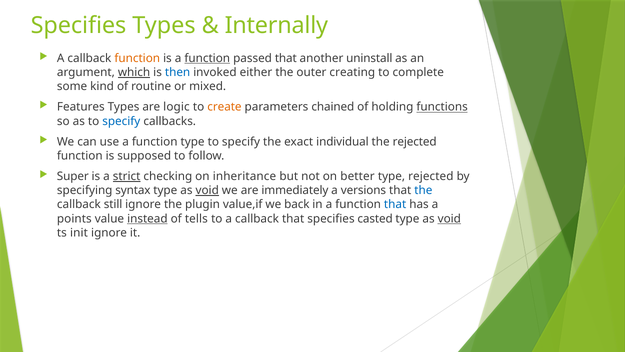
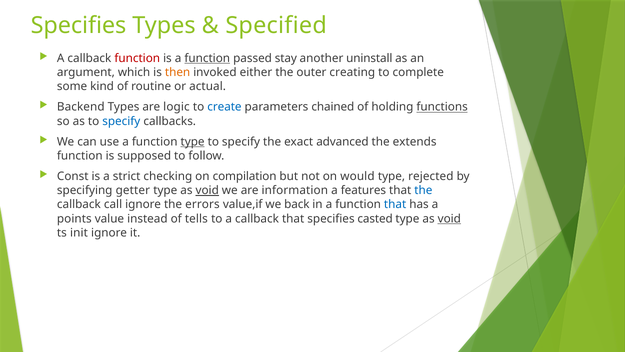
Internally: Internally -> Specified (276, 26)
function colour: orange -> red (137, 58)
passed that: that -> stay (286, 58)
which underline: present -> none (134, 72)
then colour: blue -> orange (178, 72)
mixed: mixed -> actual (208, 86)
Features: Features -> Backend (81, 107)
create colour: orange -> blue (224, 107)
type underline: none -> present (193, 142)
individual: individual -> advanced (342, 142)
the rejected: rejected -> extends (415, 142)
Super: Super -> Const (73, 176)
strict underline: present -> none (127, 176)
inheritance: inheritance -> compilation (245, 176)
better: better -> would (357, 176)
syntax: syntax -> getter (133, 190)
immediately: immediately -> information (295, 190)
versions: versions -> features (363, 190)
still: still -> call (113, 204)
plugin: plugin -> errors (202, 204)
instead underline: present -> none (147, 218)
